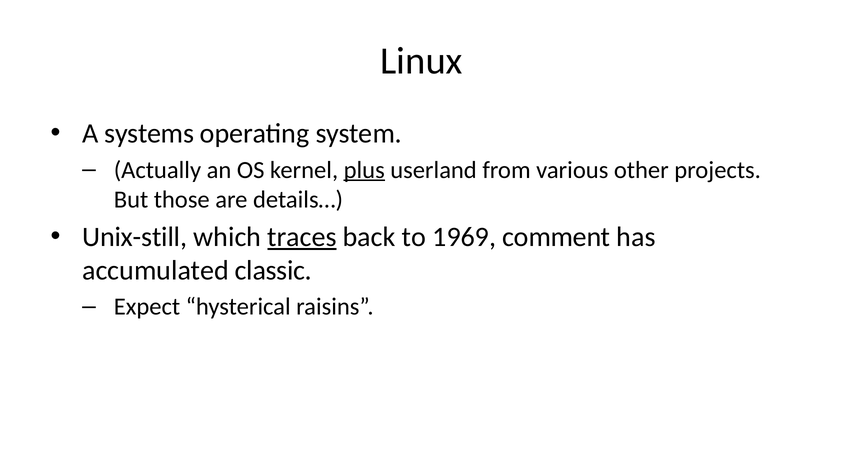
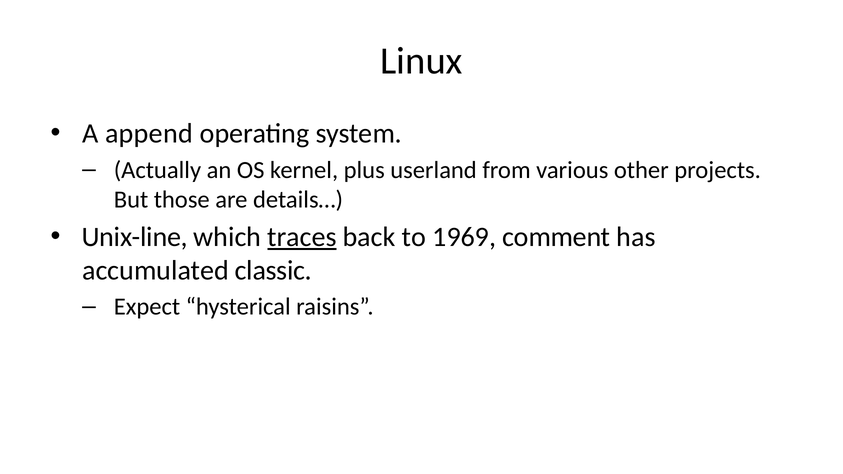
systems: systems -> append (149, 134)
plus underline: present -> none (364, 170)
Unix-still: Unix-still -> Unix-line (135, 237)
